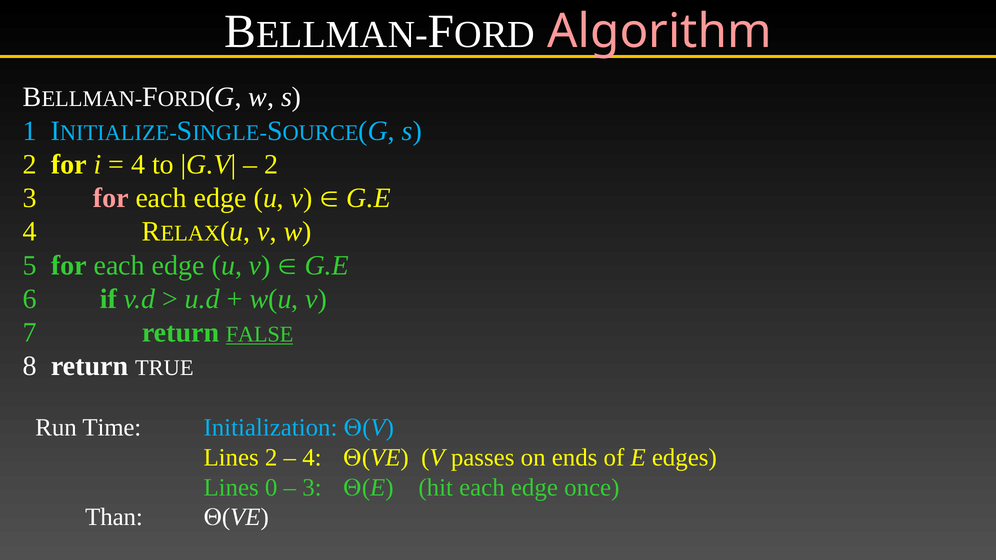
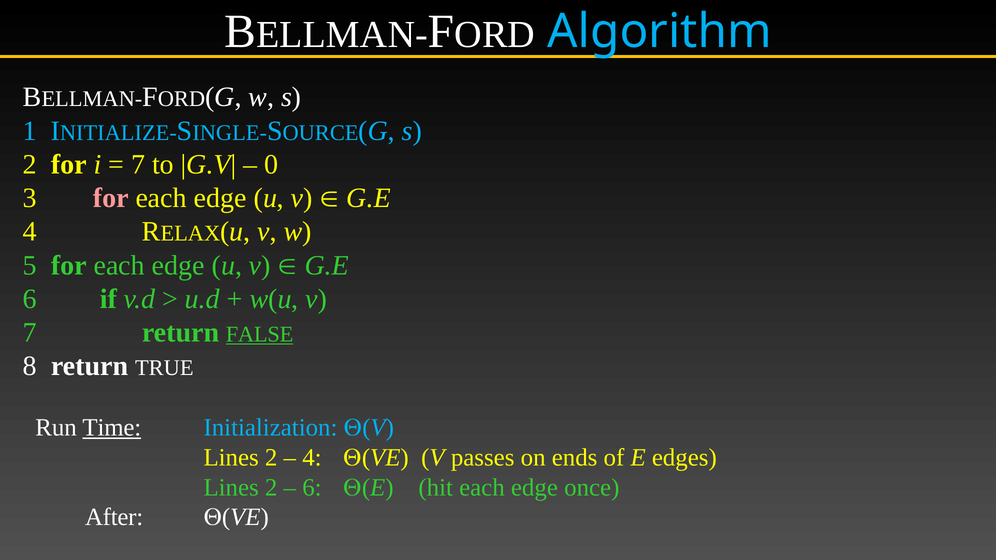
Algorithm colour: pink -> light blue (660, 32)
4: 4 -> 7 (138, 165)
2: 2 -> 0 (271, 165)
Time underline: none -> present (112, 428)
0: 0 -> 2 (271, 488)
3: 3 -> 6 (312, 488)
Than: Than -> After (114, 517)
